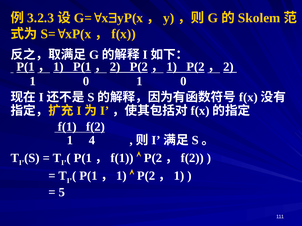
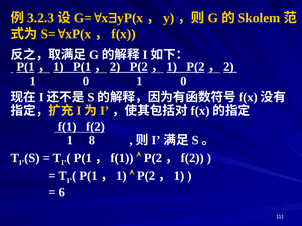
4: 4 -> 8 (92, 141)
5: 5 -> 6 (62, 193)
